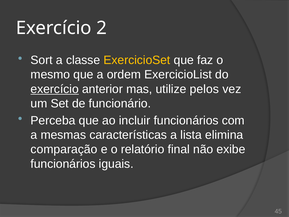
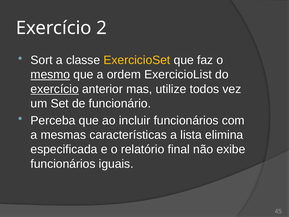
mesmo underline: none -> present (50, 75)
pelos: pelos -> todos (204, 89)
comparação: comparação -> especificada (64, 149)
